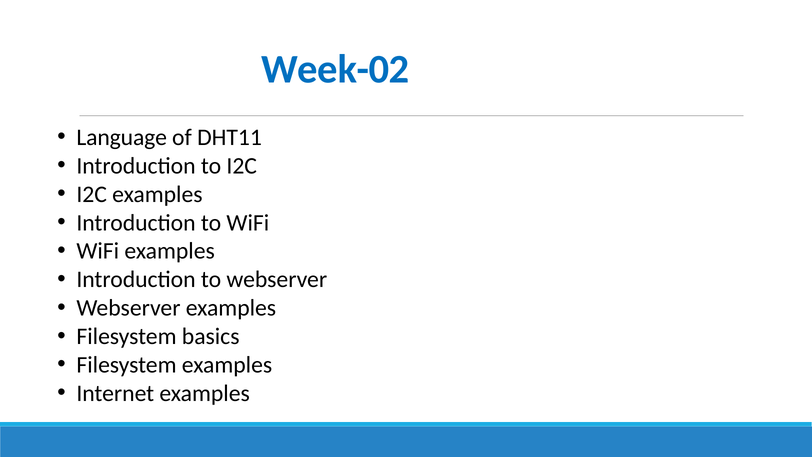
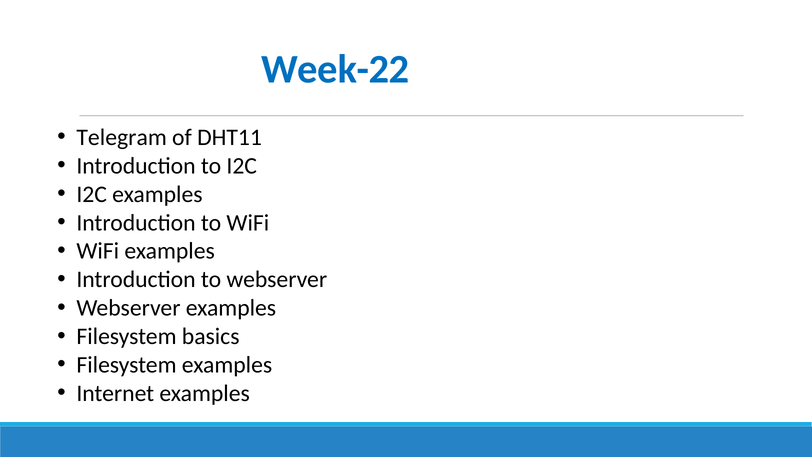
Week-02: Week-02 -> Week-22 (335, 69)
Language: Language -> Telegram (122, 137)
